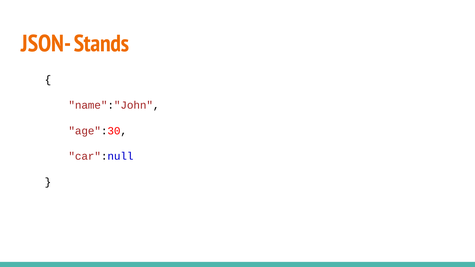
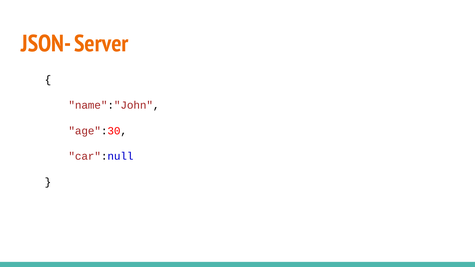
Stands: Stands -> Server (101, 44)
